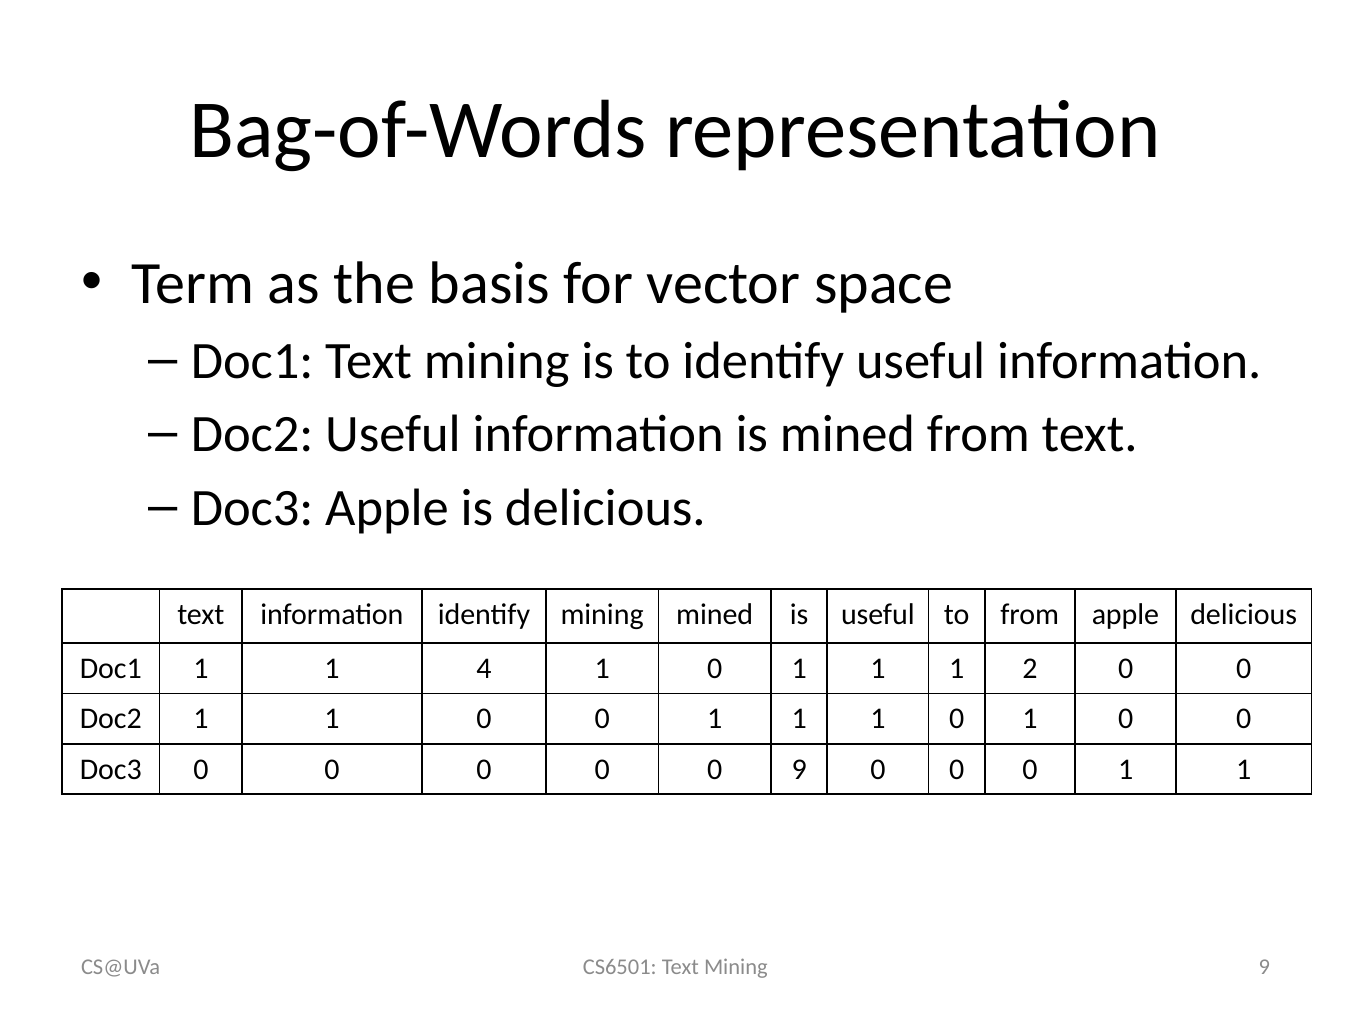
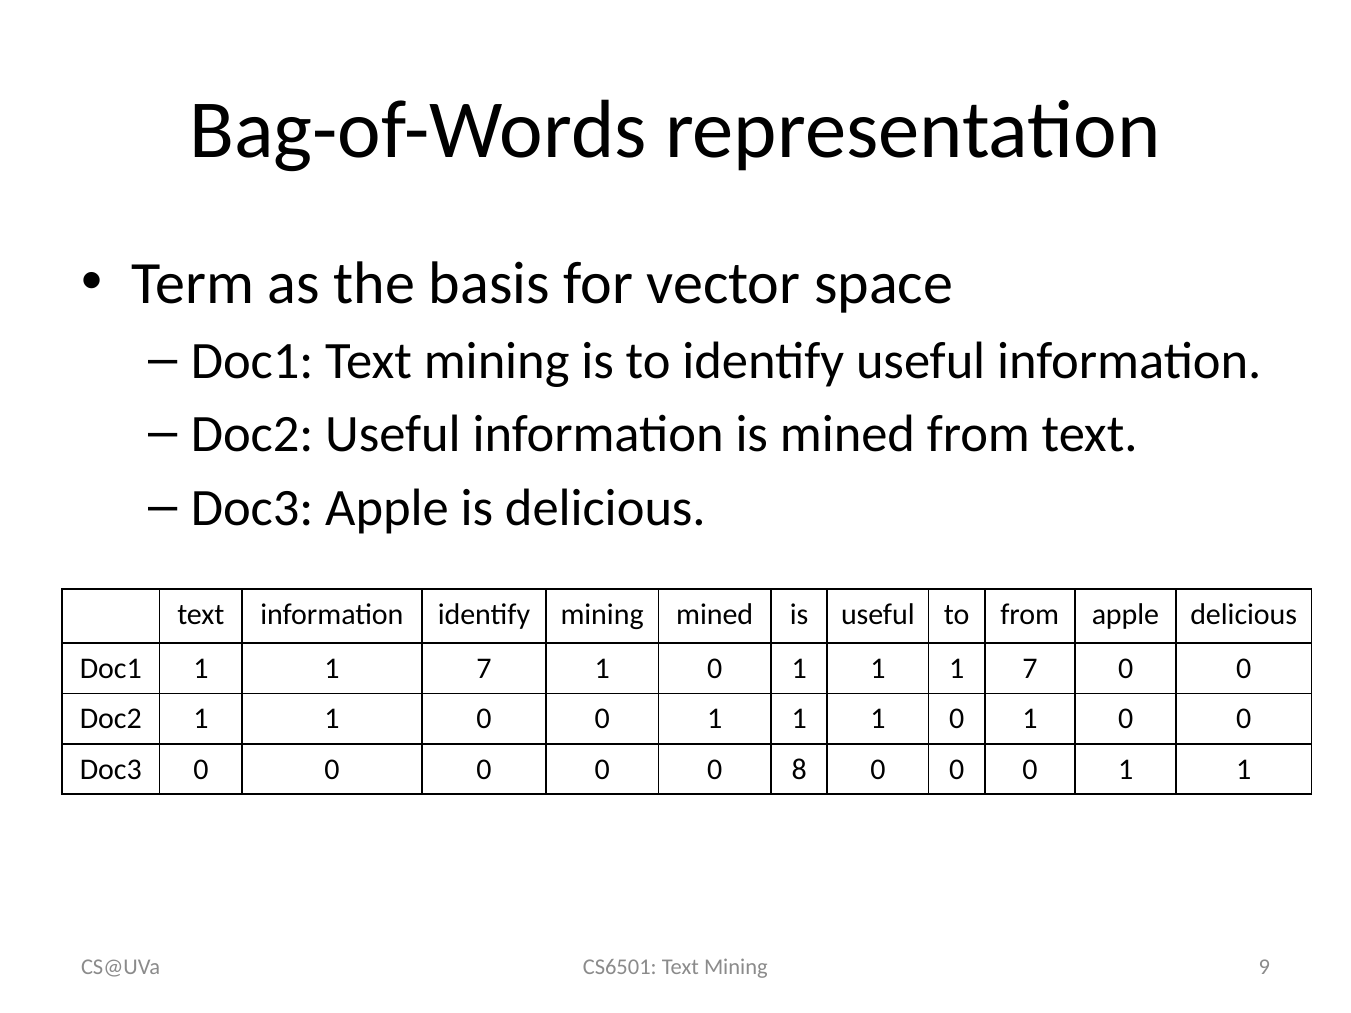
Doc1 1 1 4: 4 -> 7 (484, 669)
1 1 1 2: 2 -> 7 (1030, 669)
0 9: 9 -> 8 (799, 769)
